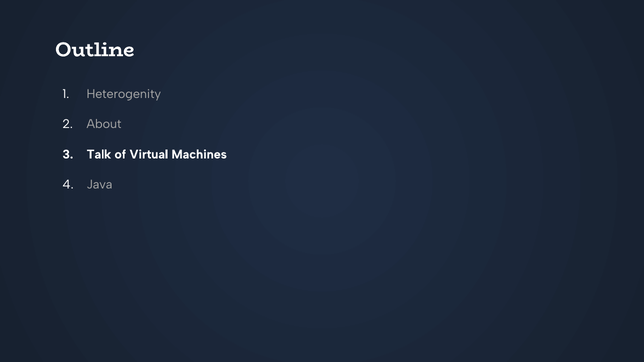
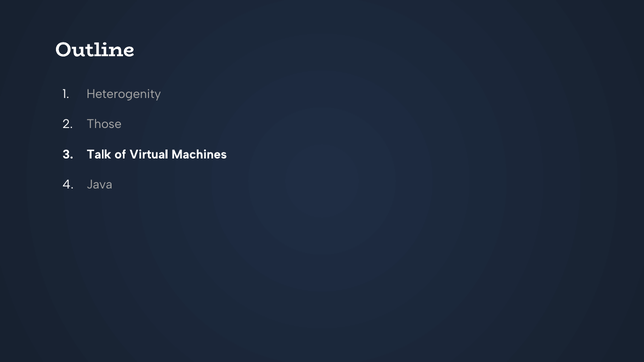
About: About -> Those (104, 124)
